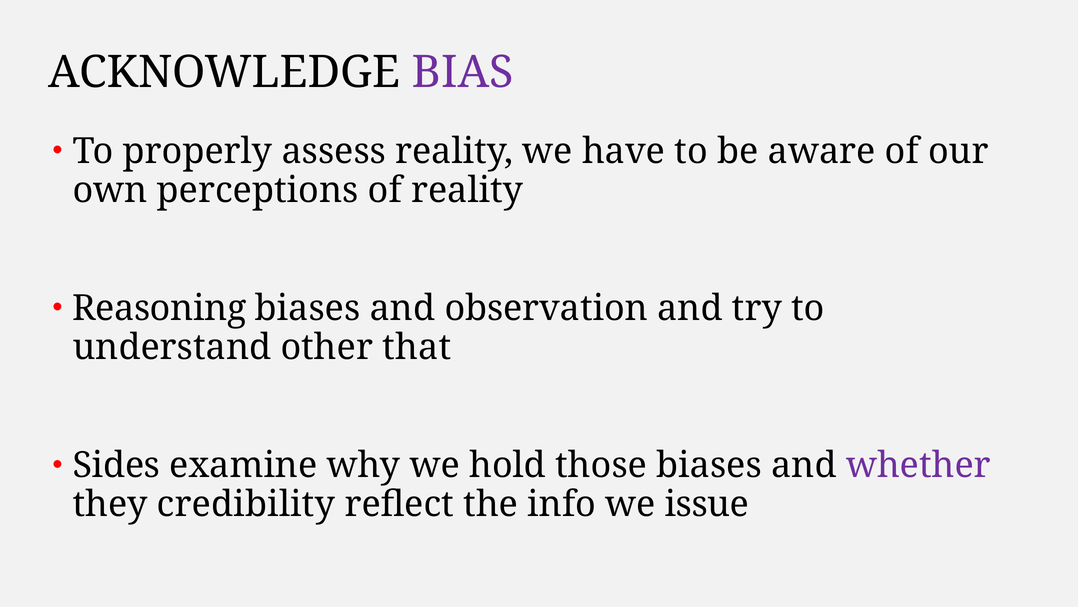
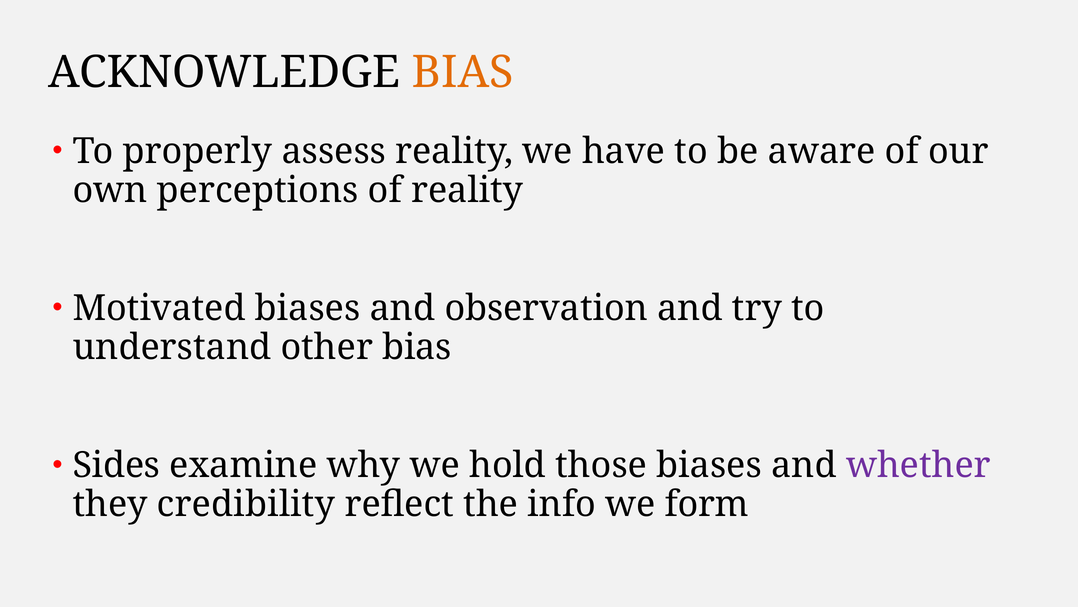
BIAS colour: purple -> orange (463, 72)
Reasoning: Reasoning -> Motivated (159, 308)
other that: that -> bias (417, 347)
issue: issue -> form (707, 504)
